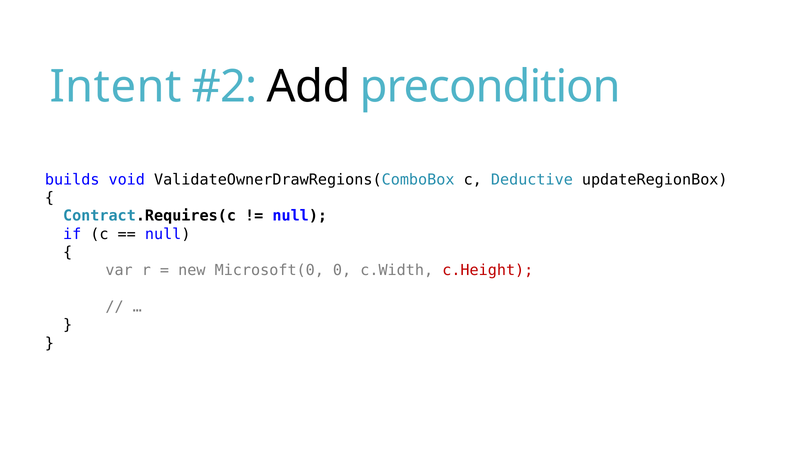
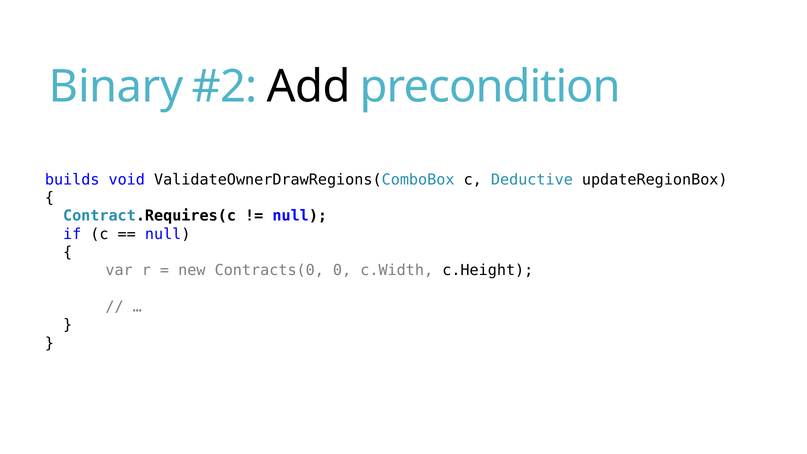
Intent: Intent -> Binary (116, 87)
Microsoft(0: Microsoft(0 -> Contracts(0 (269, 270)
c.Height colour: red -> black (488, 270)
